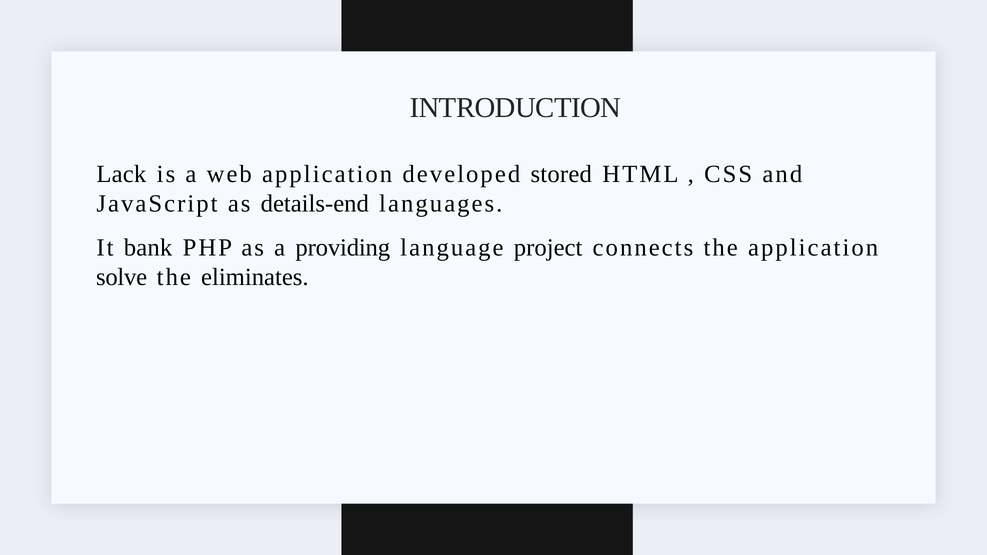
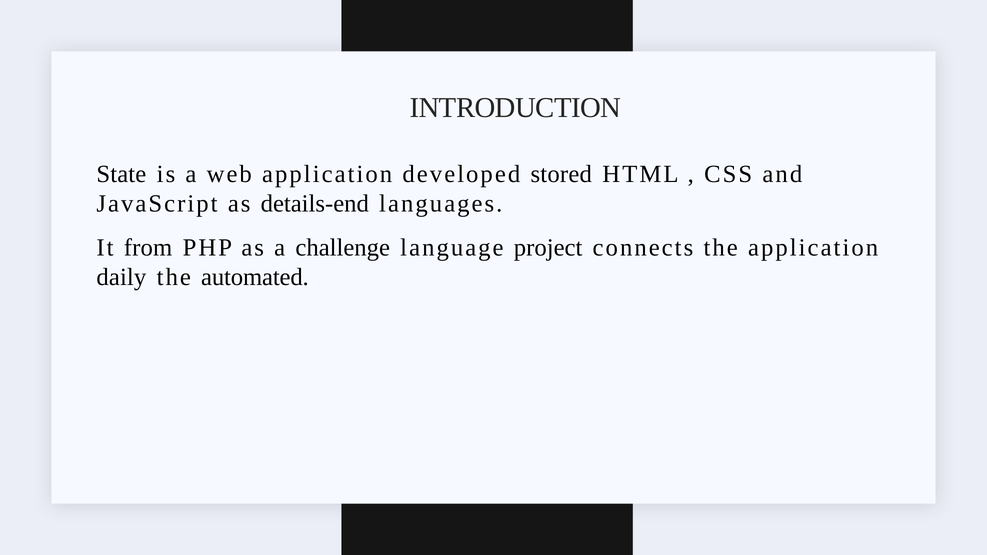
Lack: Lack -> State (121, 174)
bank: bank -> from (148, 248)
providing: providing -> challenge (343, 248)
solve: solve -> daily (121, 277)
eliminates: eliminates -> automated (255, 277)
